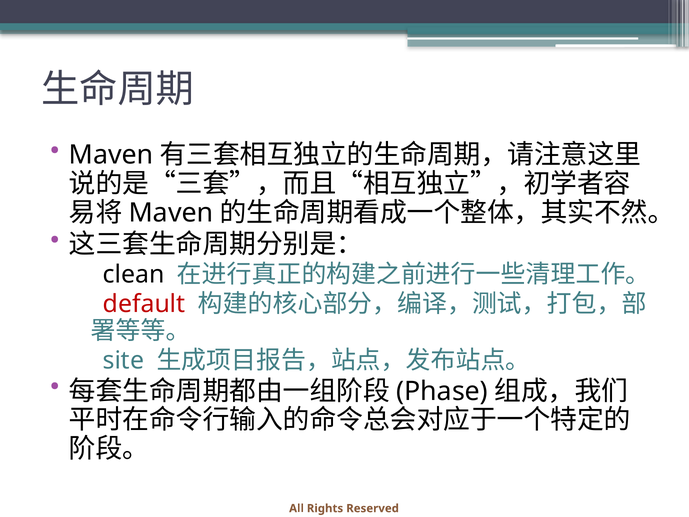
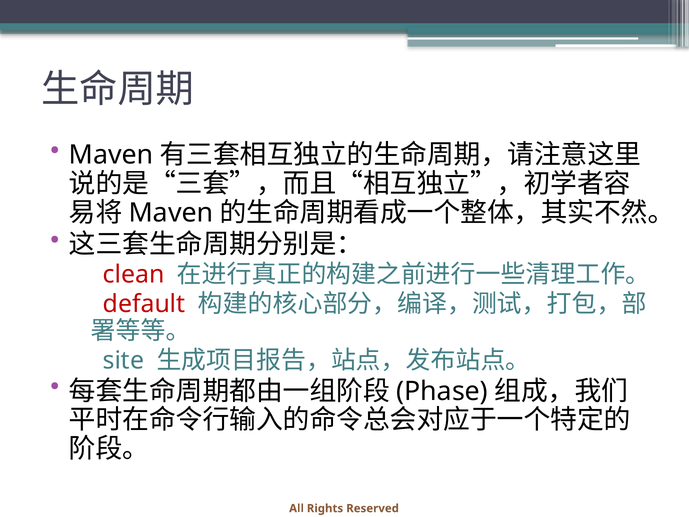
clean colour: black -> red (134, 275)
